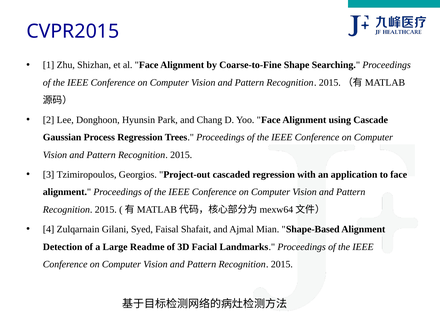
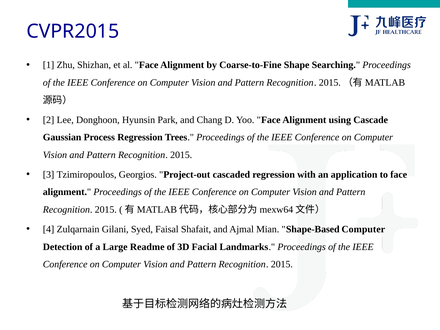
Shape-Based Alignment: Alignment -> Computer (363, 229)
